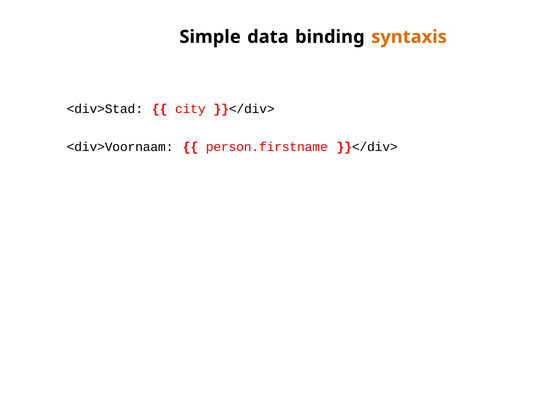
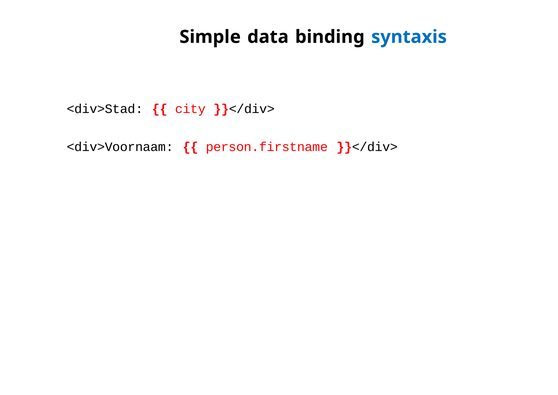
syntaxis colour: orange -> blue (409, 37)
